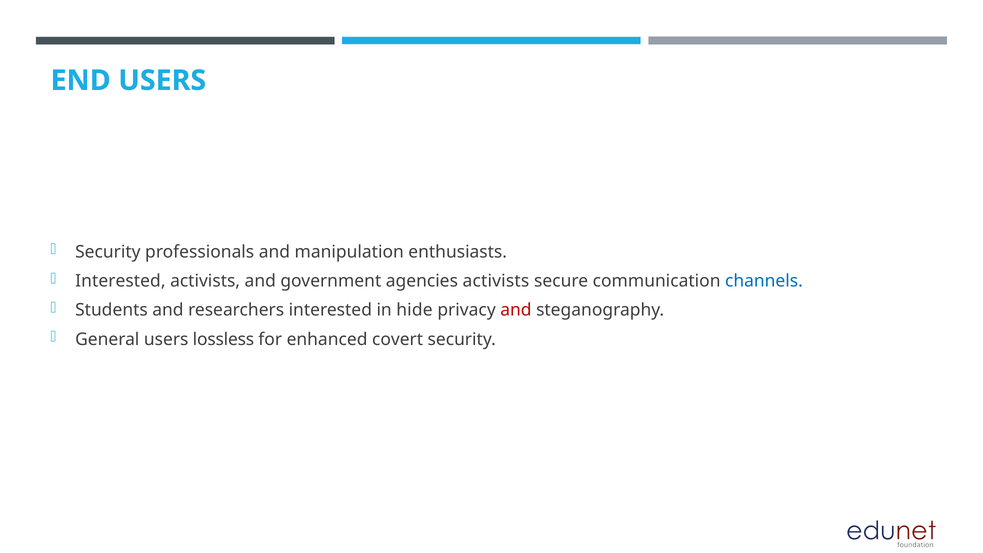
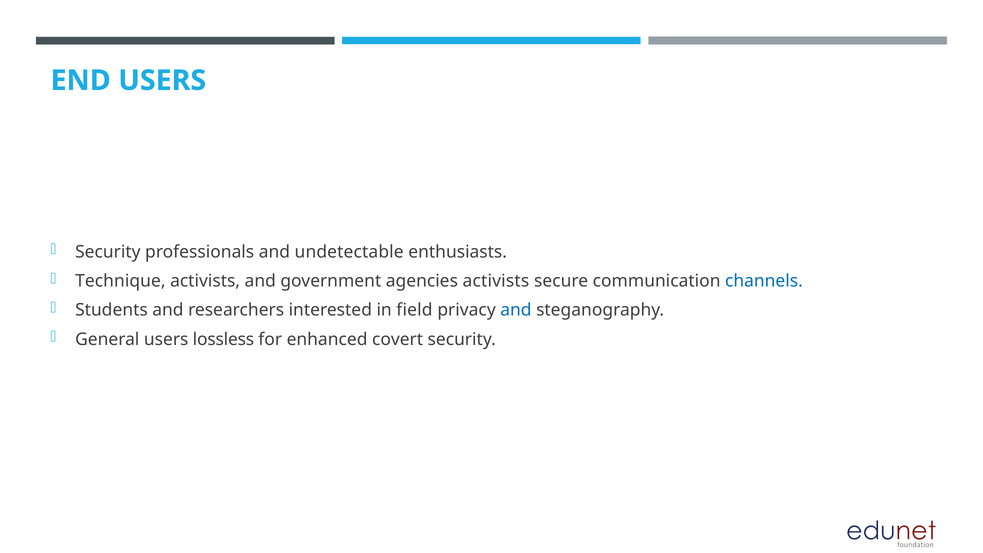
manipulation: manipulation -> undetectable (349, 252)
Interested: Interested -> Technique (120, 281)
hide: hide -> field (414, 310)
and colour: red -> blue (516, 310)
